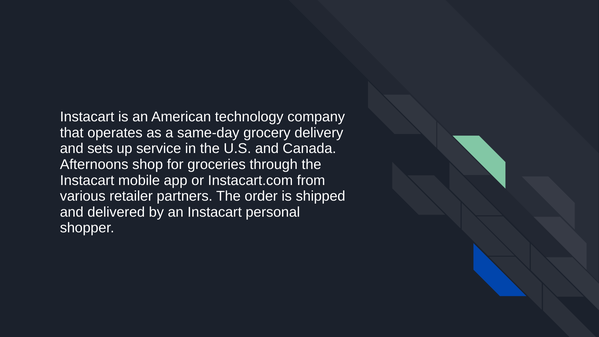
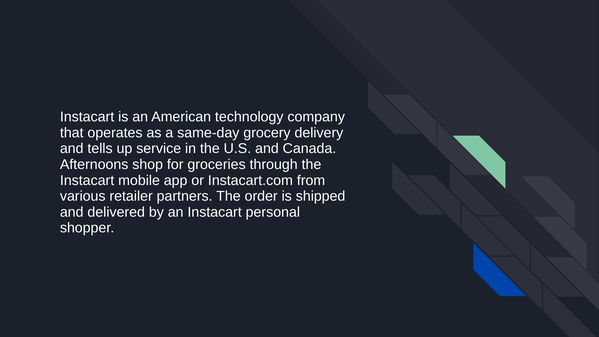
sets: sets -> tells (100, 149)
